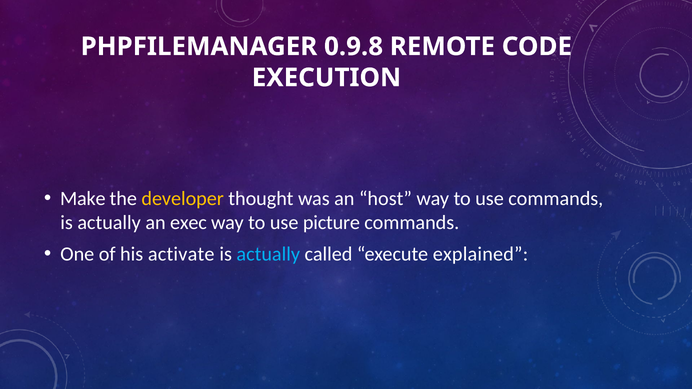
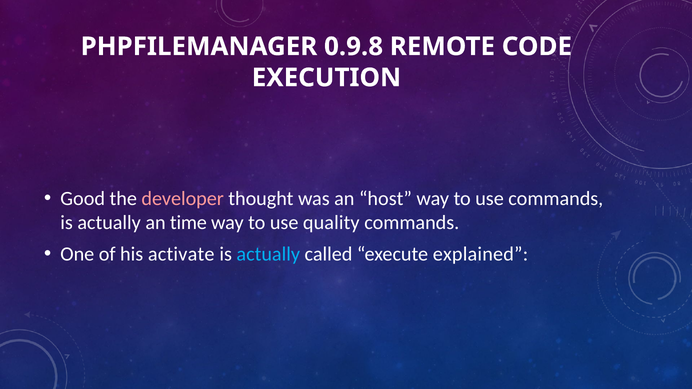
Make: Make -> Good (83, 199)
developer colour: yellow -> pink (183, 199)
exec: exec -> time (188, 223)
picture: picture -> quality (331, 223)
